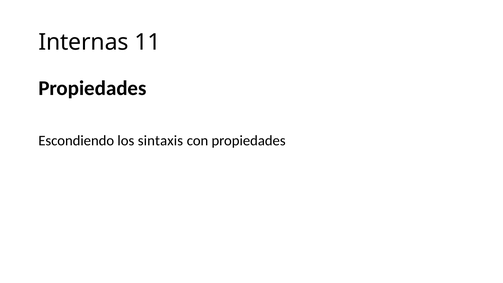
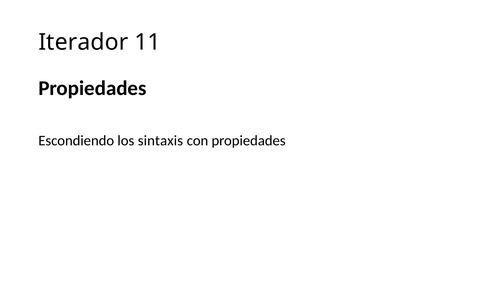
Internas: Internas -> Iterador (83, 42)
